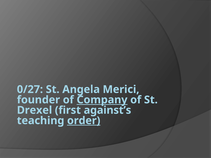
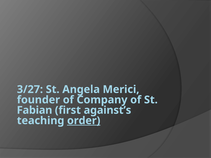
0/27: 0/27 -> 3/27 (30, 90)
Company underline: present -> none (102, 100)
Drexel: Drexel -> Fabian (35, 110)
